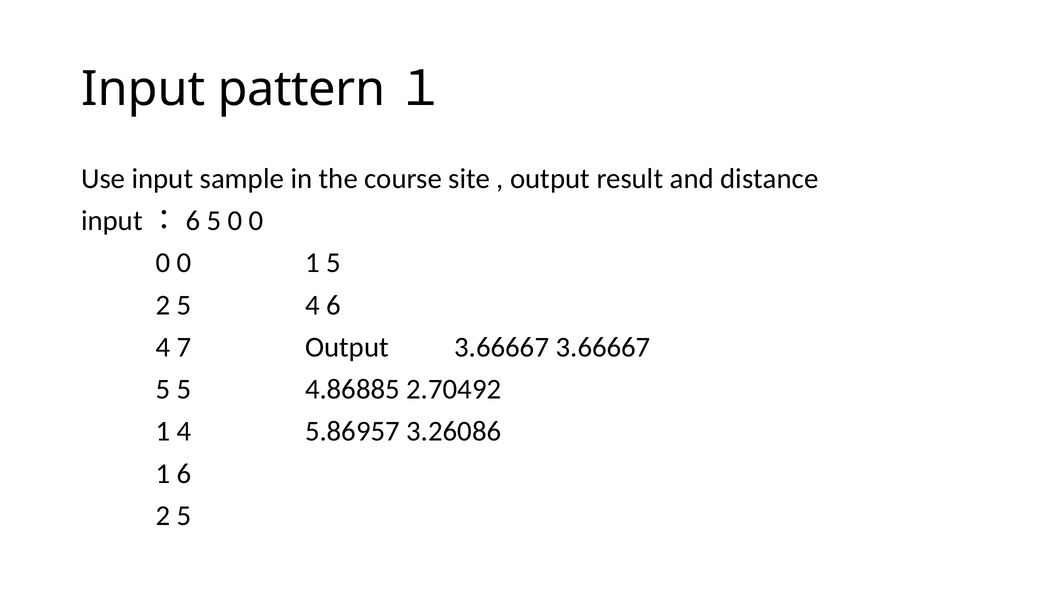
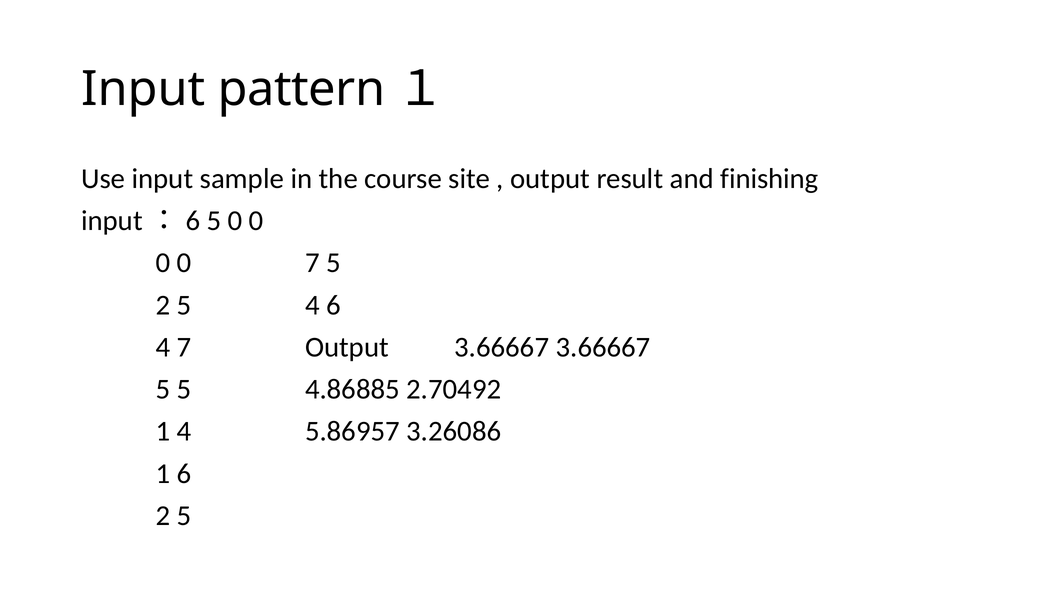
distance: distance -> finishing (769, 179)
0 1: 1 -> 7 (312, 263)
